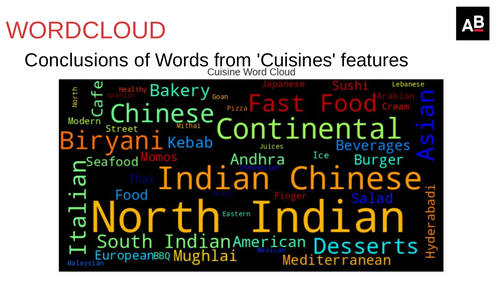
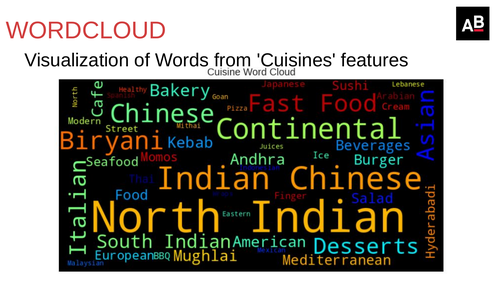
Conclusions: Conclusions -> Visualization (77, 60)
